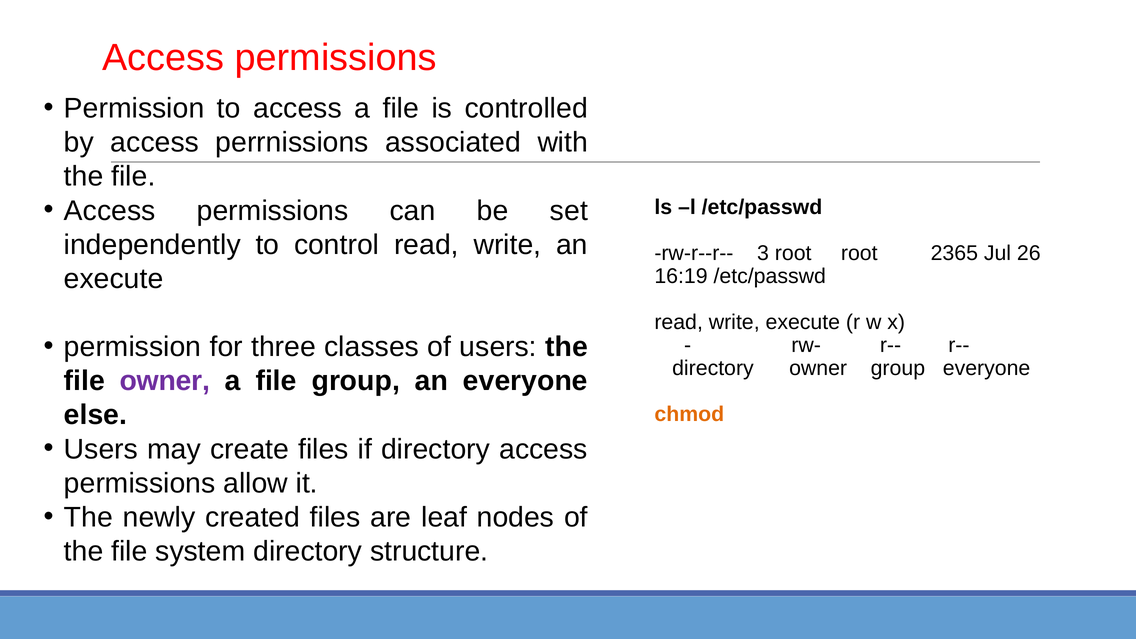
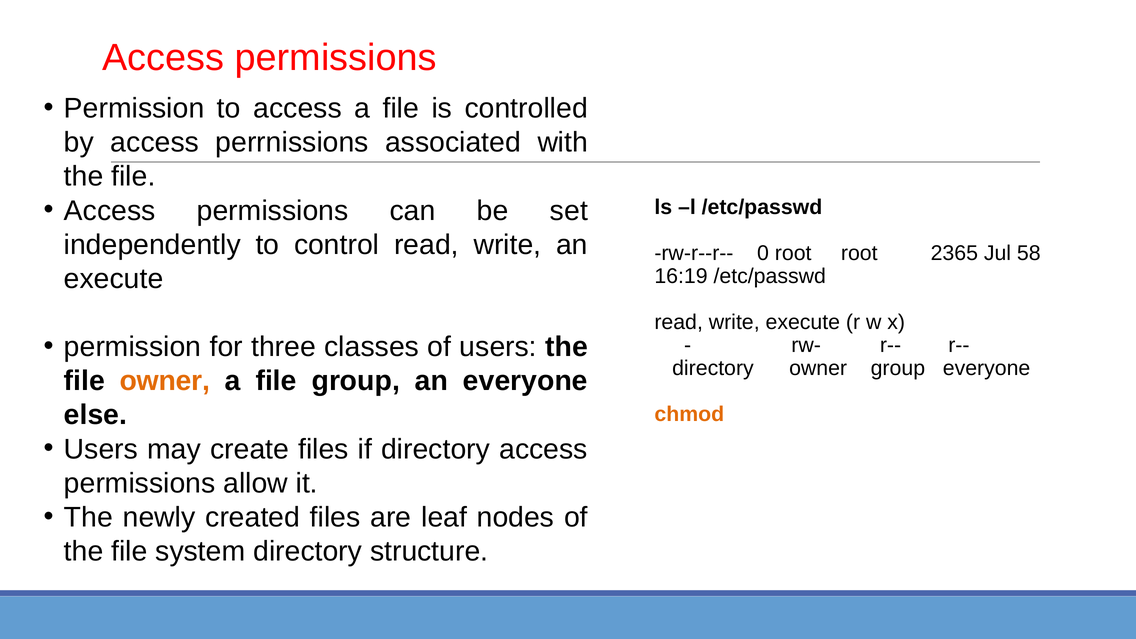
3: 3 -> 0 (763, 253)
26: 26 -> 58 (1029, 253)
owner colour: purple -> orange (165, 381)
